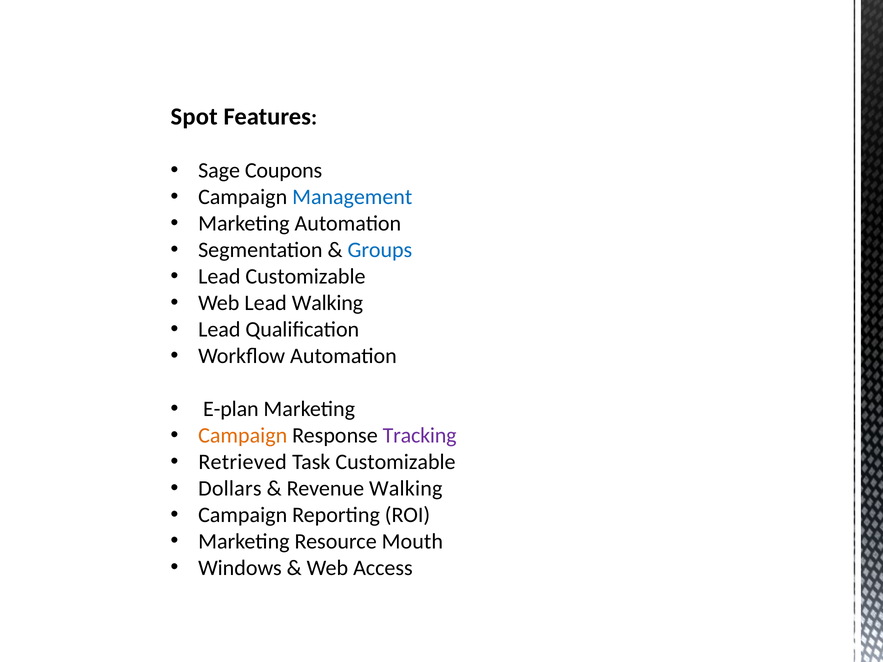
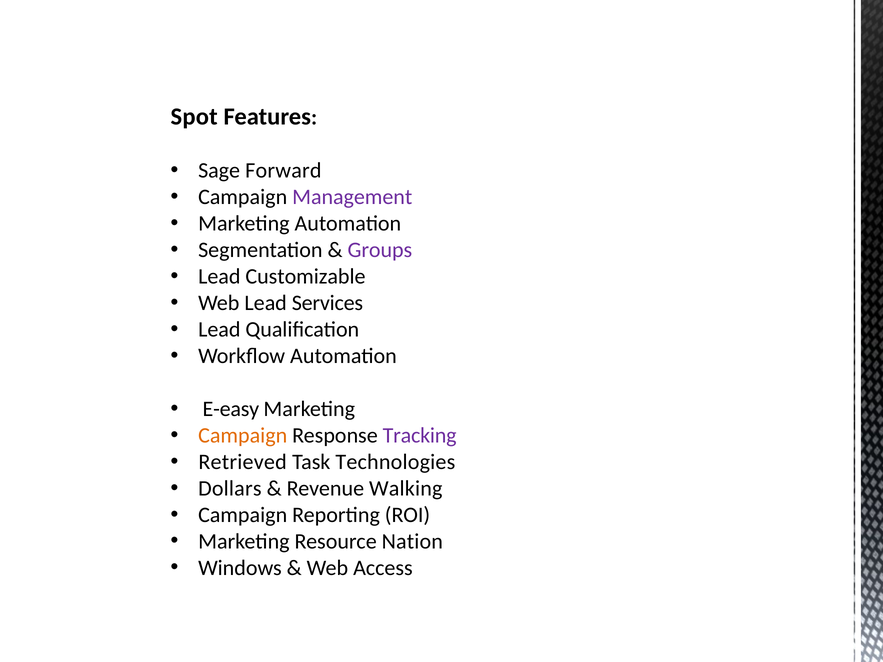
Coupons: Coupons -> Forward (283, 171)
Management colour: blue -> purple (352, 197)
Groups colour: blue -> purple (380, 250)
Lead Walking: Walking -> Services (327, 303)
E-plan: E-plan -> E-easy (231, 409)
Task Customizable: Customizable -> Technologies (395, 462)
Mouth: Mouth -> Nation (412, 542)
